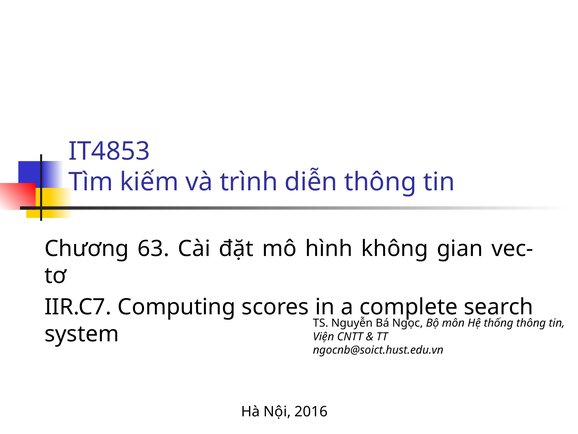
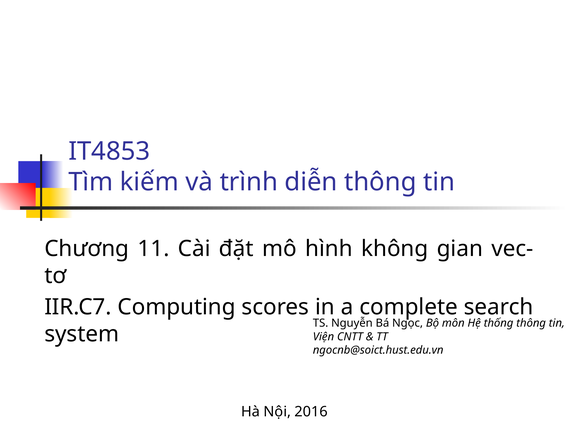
63: 63 -> 11 (153, 248)
